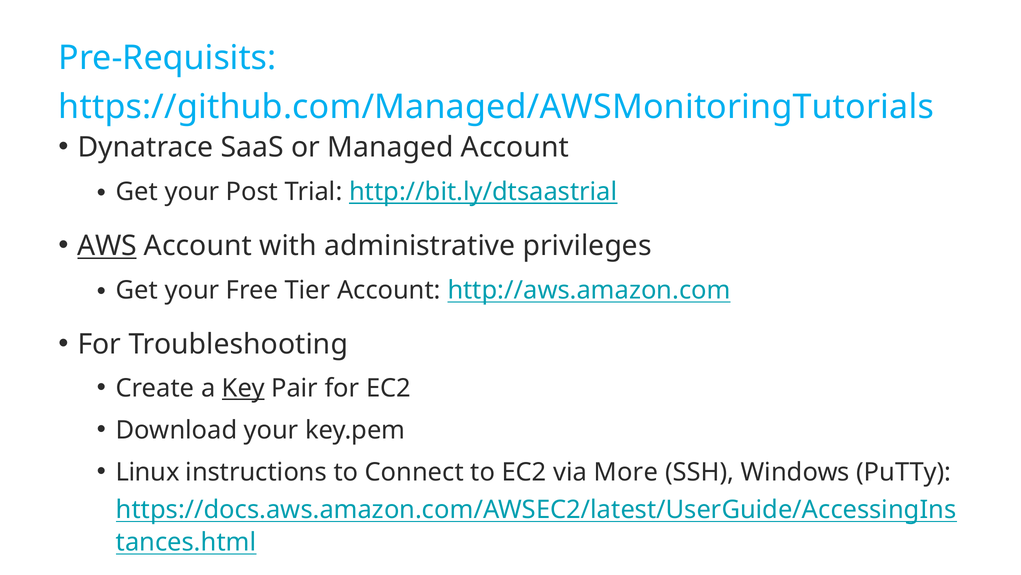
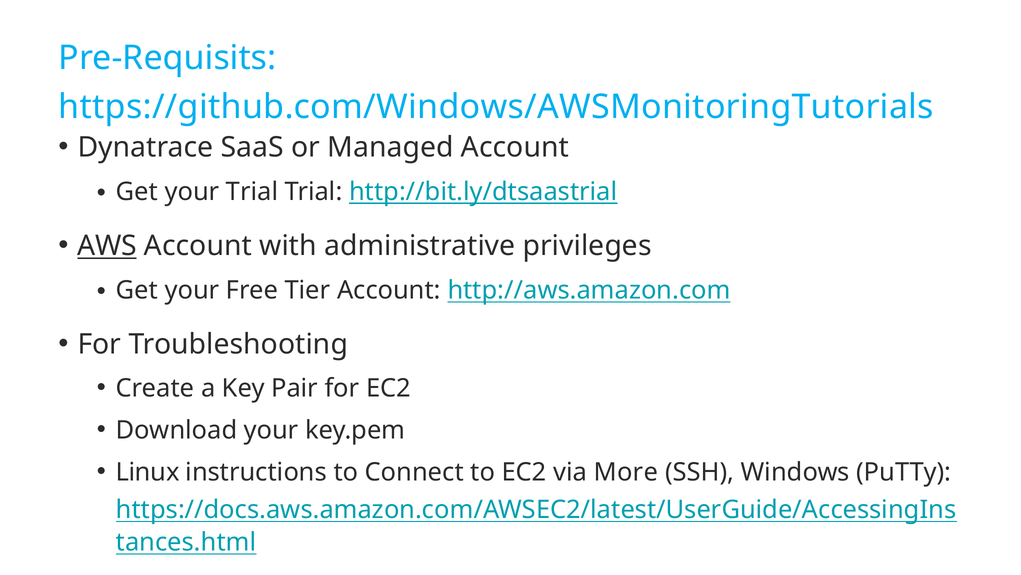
https://github.com/Managed/AWSMonitoringTutorials: https://github.com/Managed/AWSMonitoringTutorials -> https://github.com/Windows/AWSMonitoringTutorials (496, 107)
your Post: Post -> Trial (252, 192)
Key underline: present -> none (243, 388)
